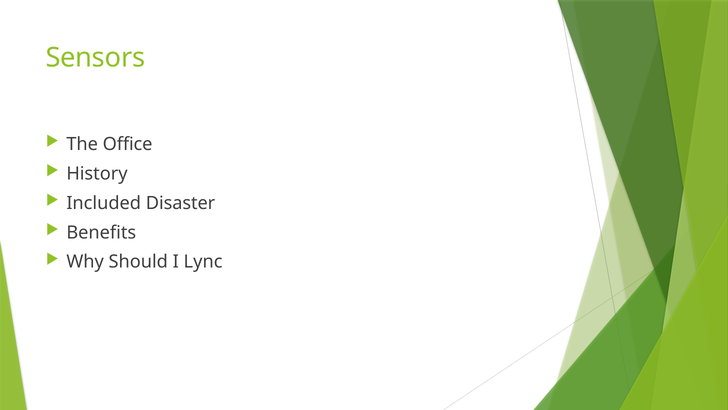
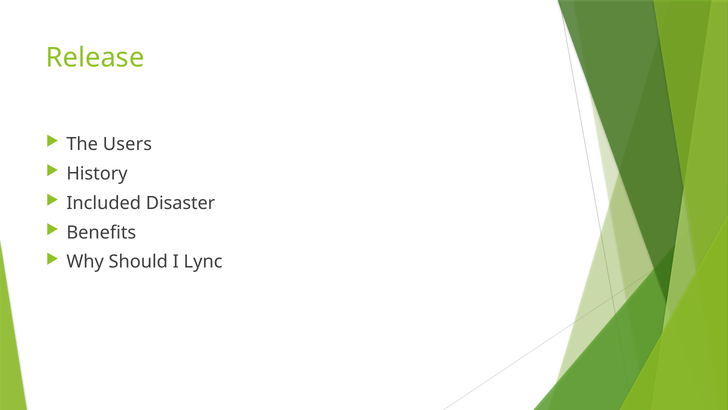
Sensors: Sensors -> Release (95, 57)
Office: Office -> Users (127, 144)
